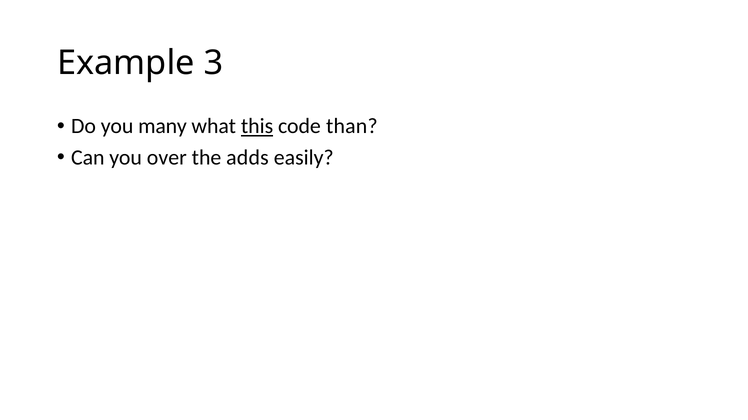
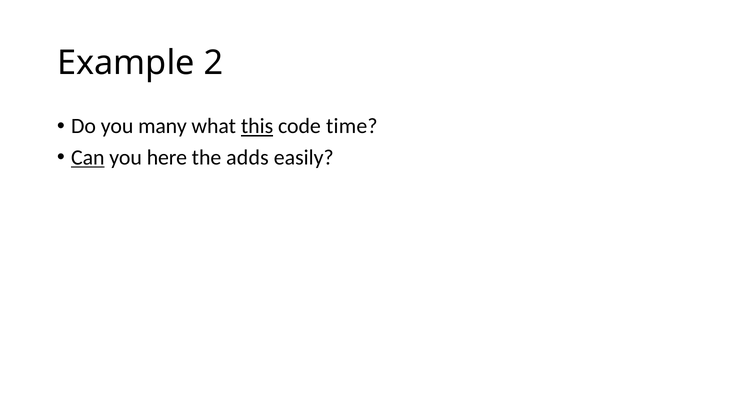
3: 3 -> 2 (213, 63)
than: than -> time (352, 126)
Can underline: none -> present (88, 158)
over: over -> here (167, 158)
